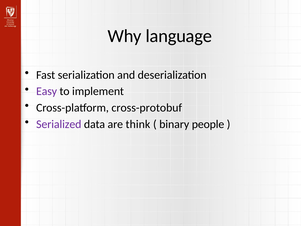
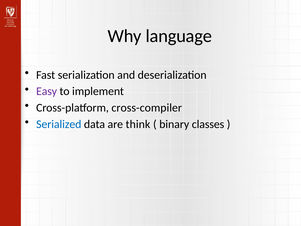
cross-protobuf: cross-protobuf -> cross-compiler (147, 108)
Serialized colour: purple -> blue (59, 124)
people: people -> classes (208, 124)
